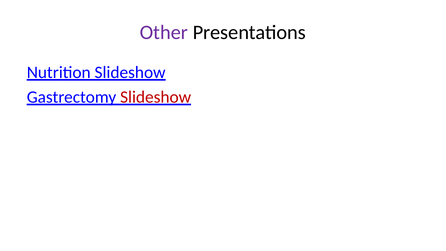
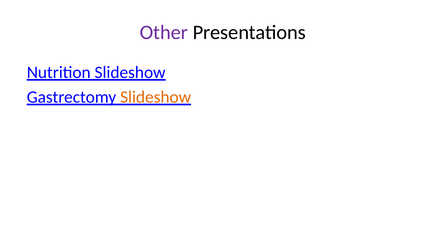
Slideshow colour: red -> orange (156, 97)
